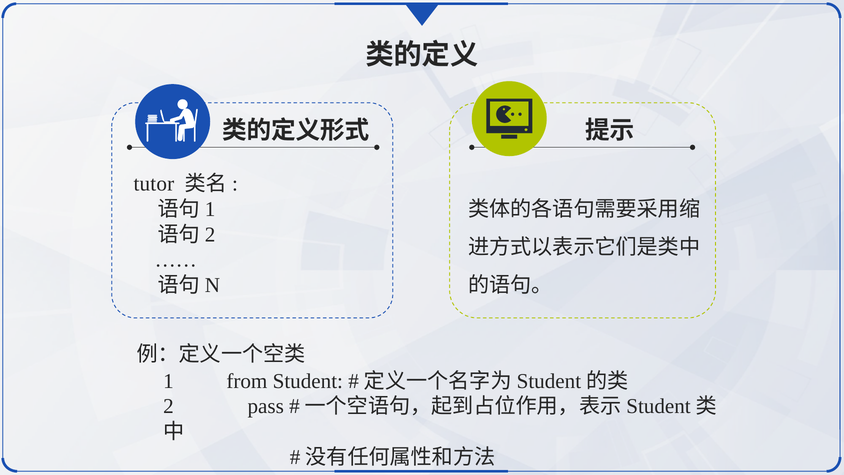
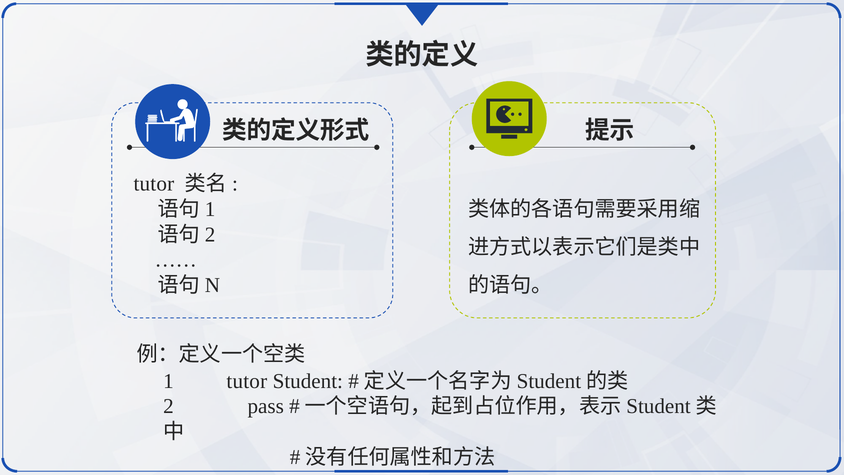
1 from: from -> tutor (247, 381)
